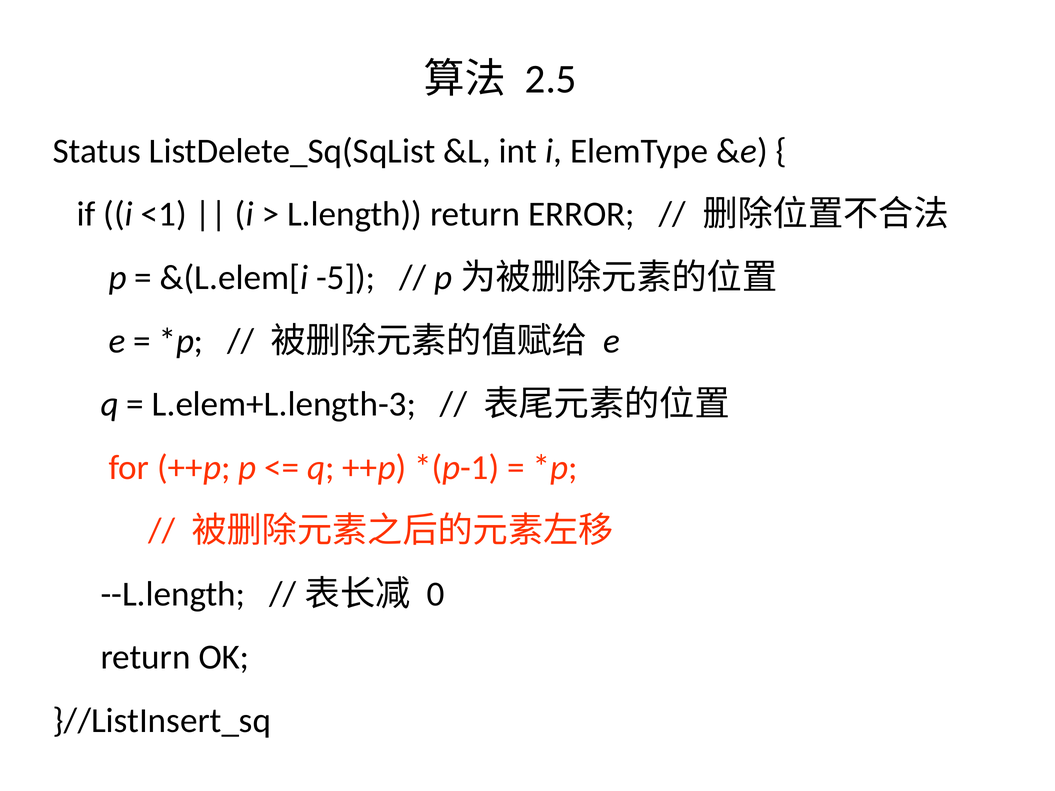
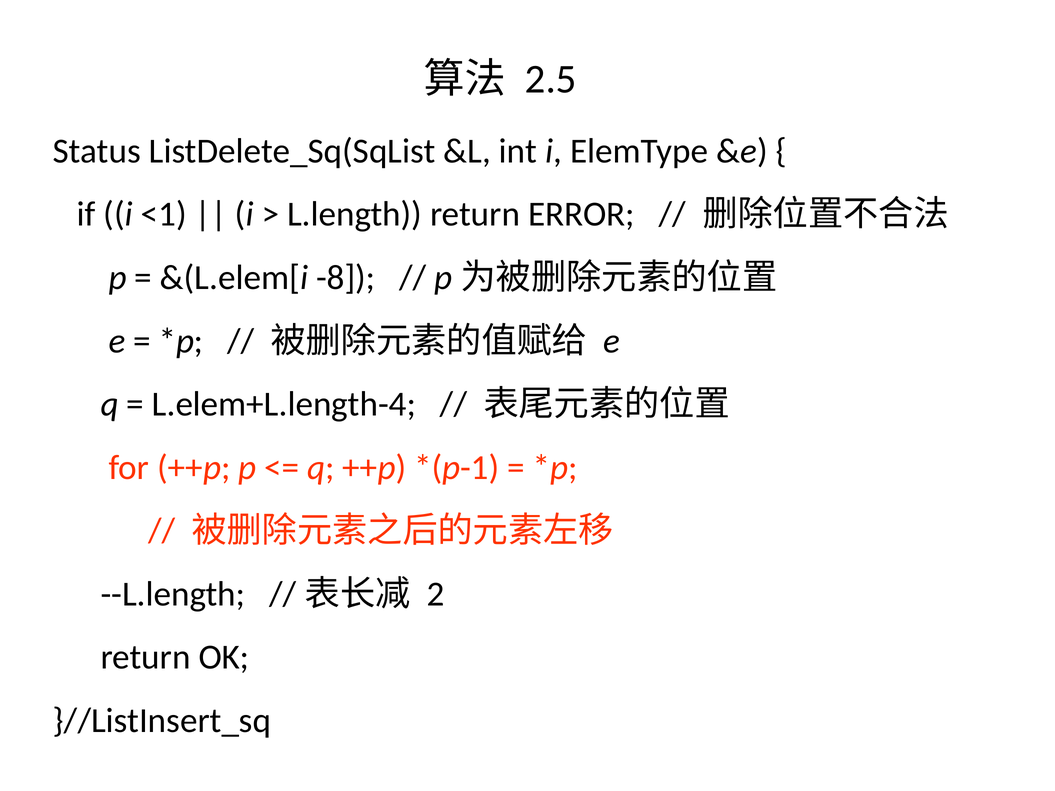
-5: -5 -> -8 (346, 278)
L.elem+L.length-3: L.elem+L.length-3 -> L.elem+L.length-4 (284, 404)
0: 0 -> 2 (435, 594)
